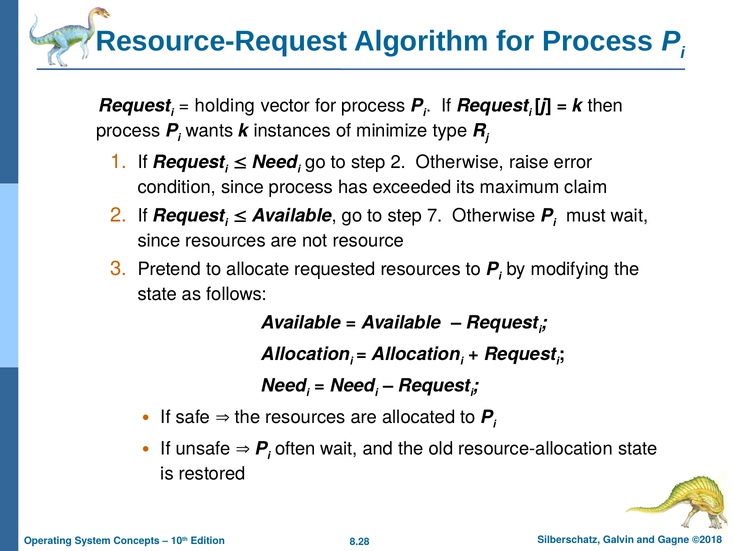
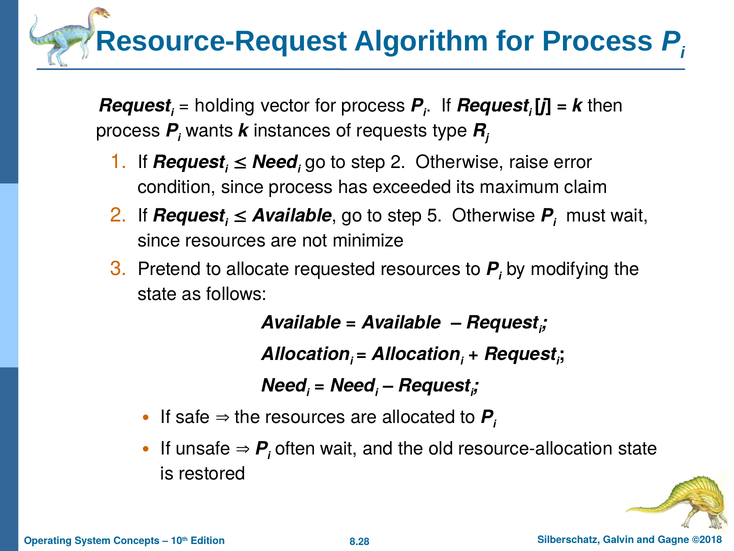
minimize: minimize -> requests (392, 130)
7: 7 -> 5 (435, 215)
resource: resource -> minimize (368, 240)
